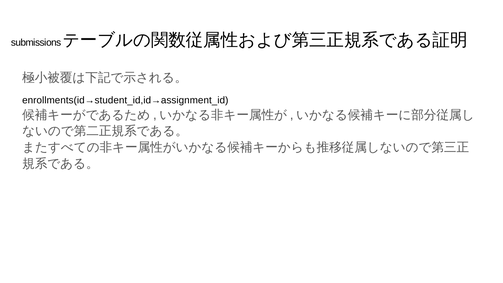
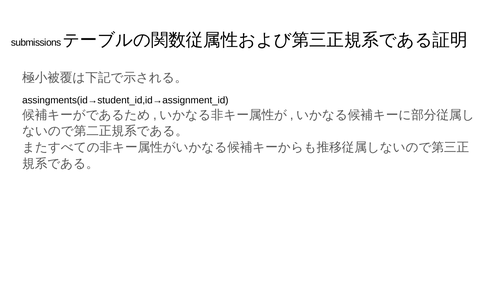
enrollments(id→student_id,id→assignment_id: enrollments(id→student_id,id→assignment_id -> assingments(id→student_id,id→assignment_id (125, 100)
